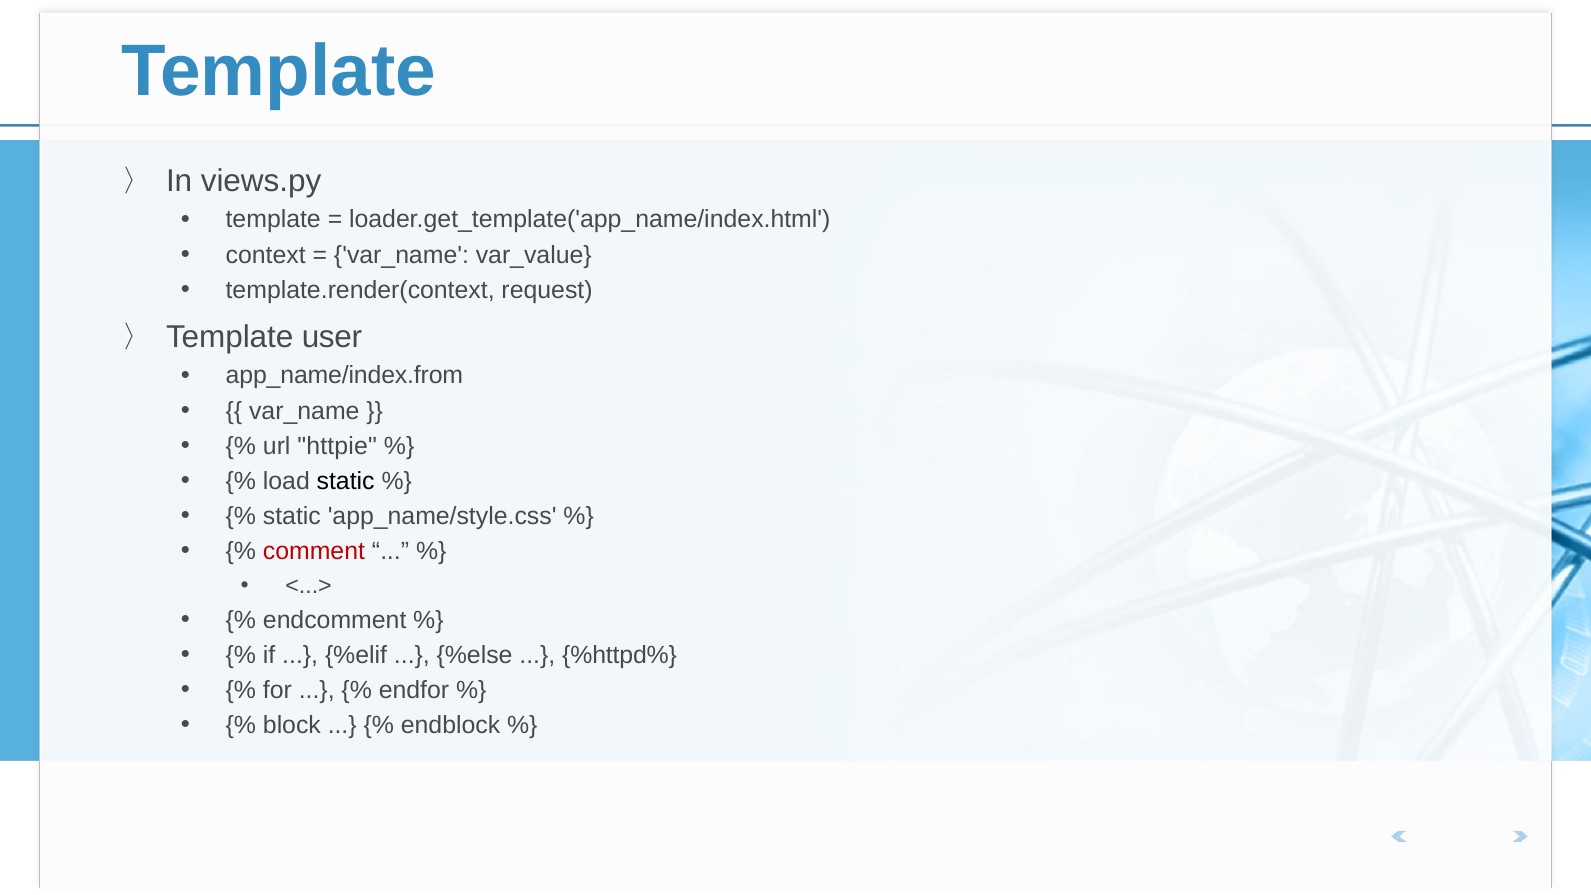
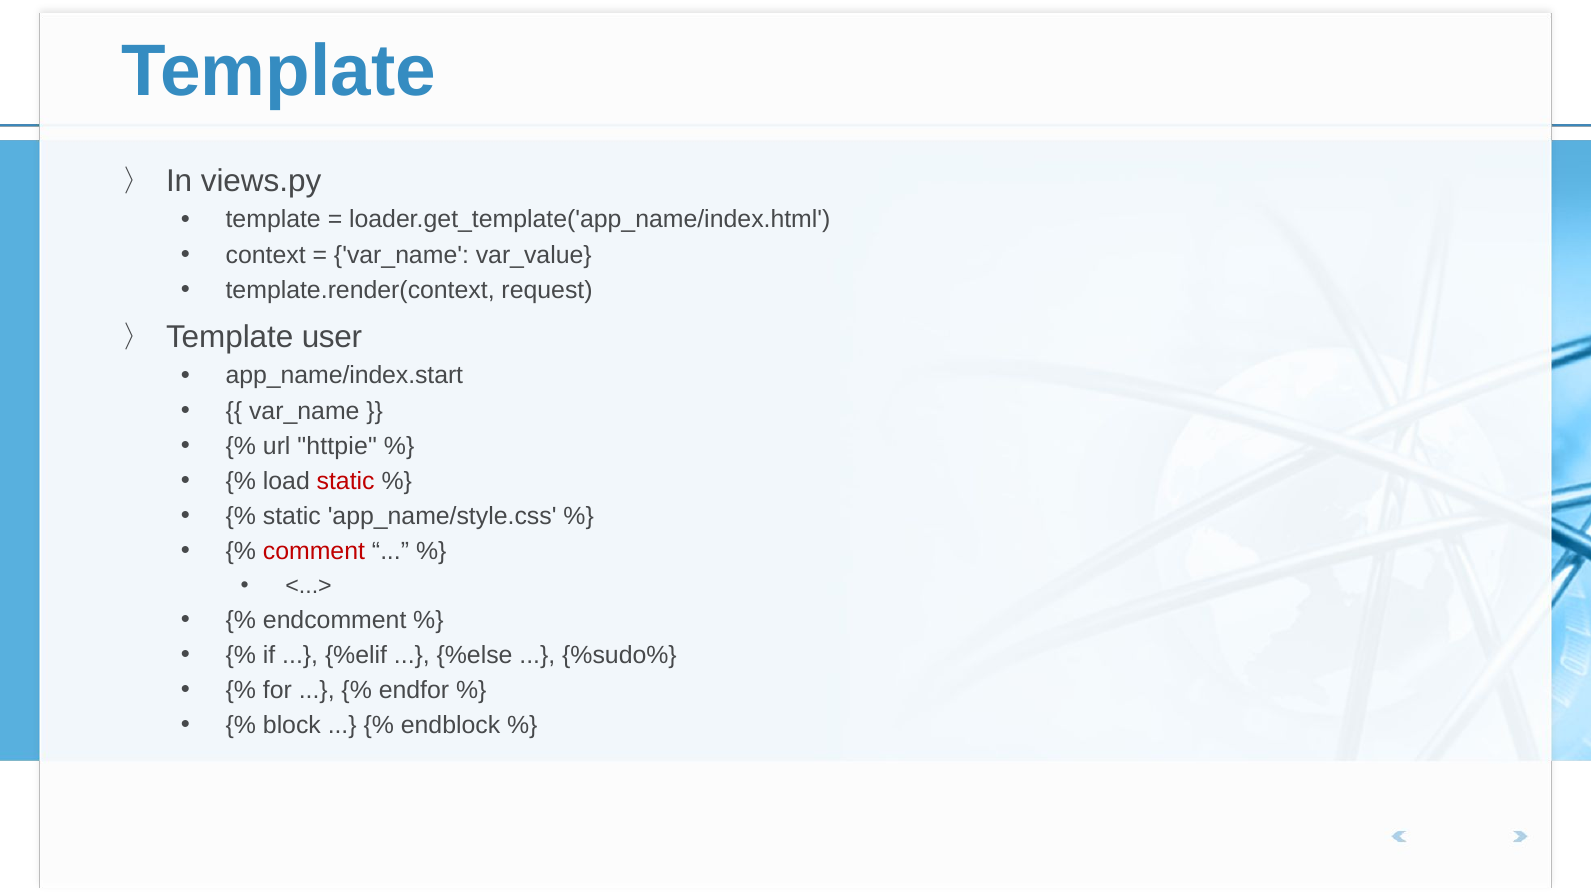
app_name/index.from: app_name/index.from -> app_name/index.start (344, 376)
static colour: black -> red (346, 481)
%httpd%: %httpd% -> %sudo% (619, 655)
